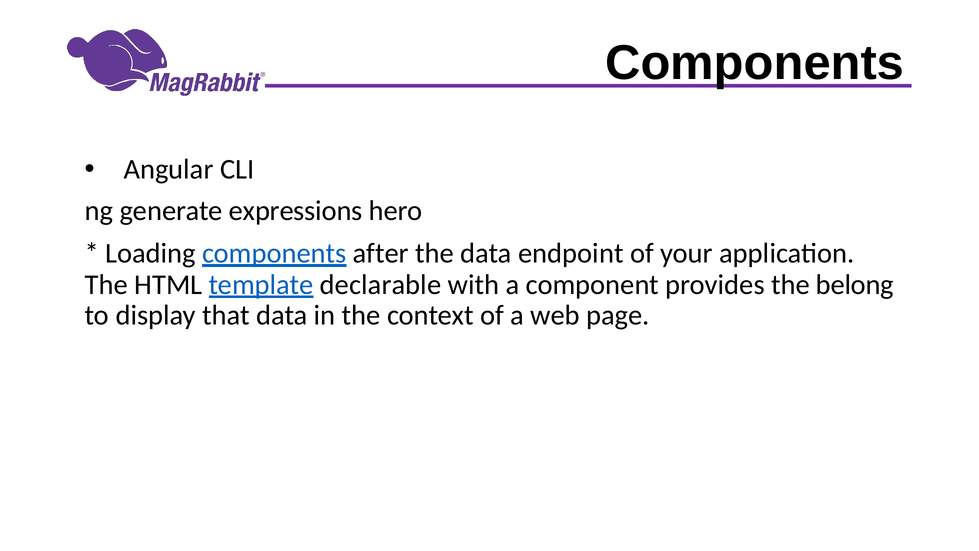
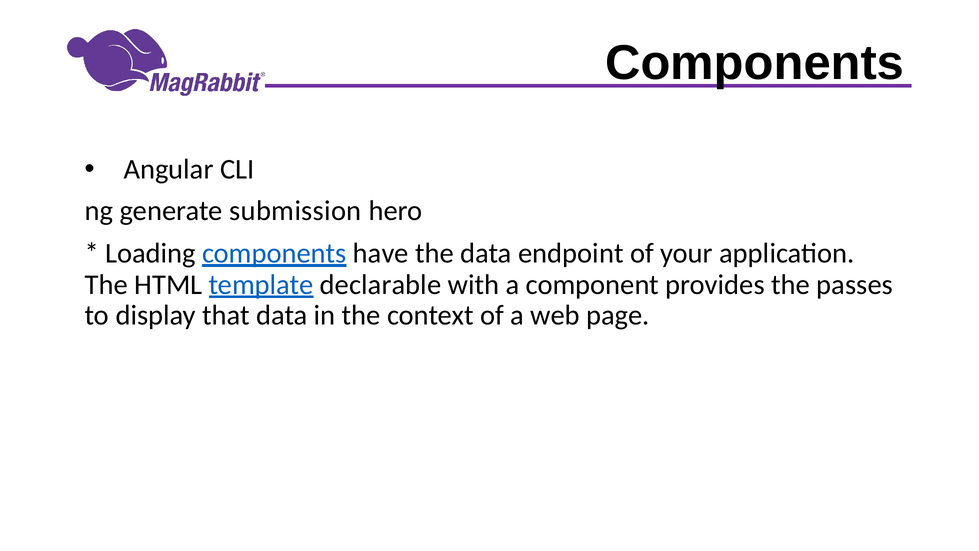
expressions: expressions -> submission (295, 211)
after: after -> have (381, 253)
belong: belong -> passes (855, 284)
